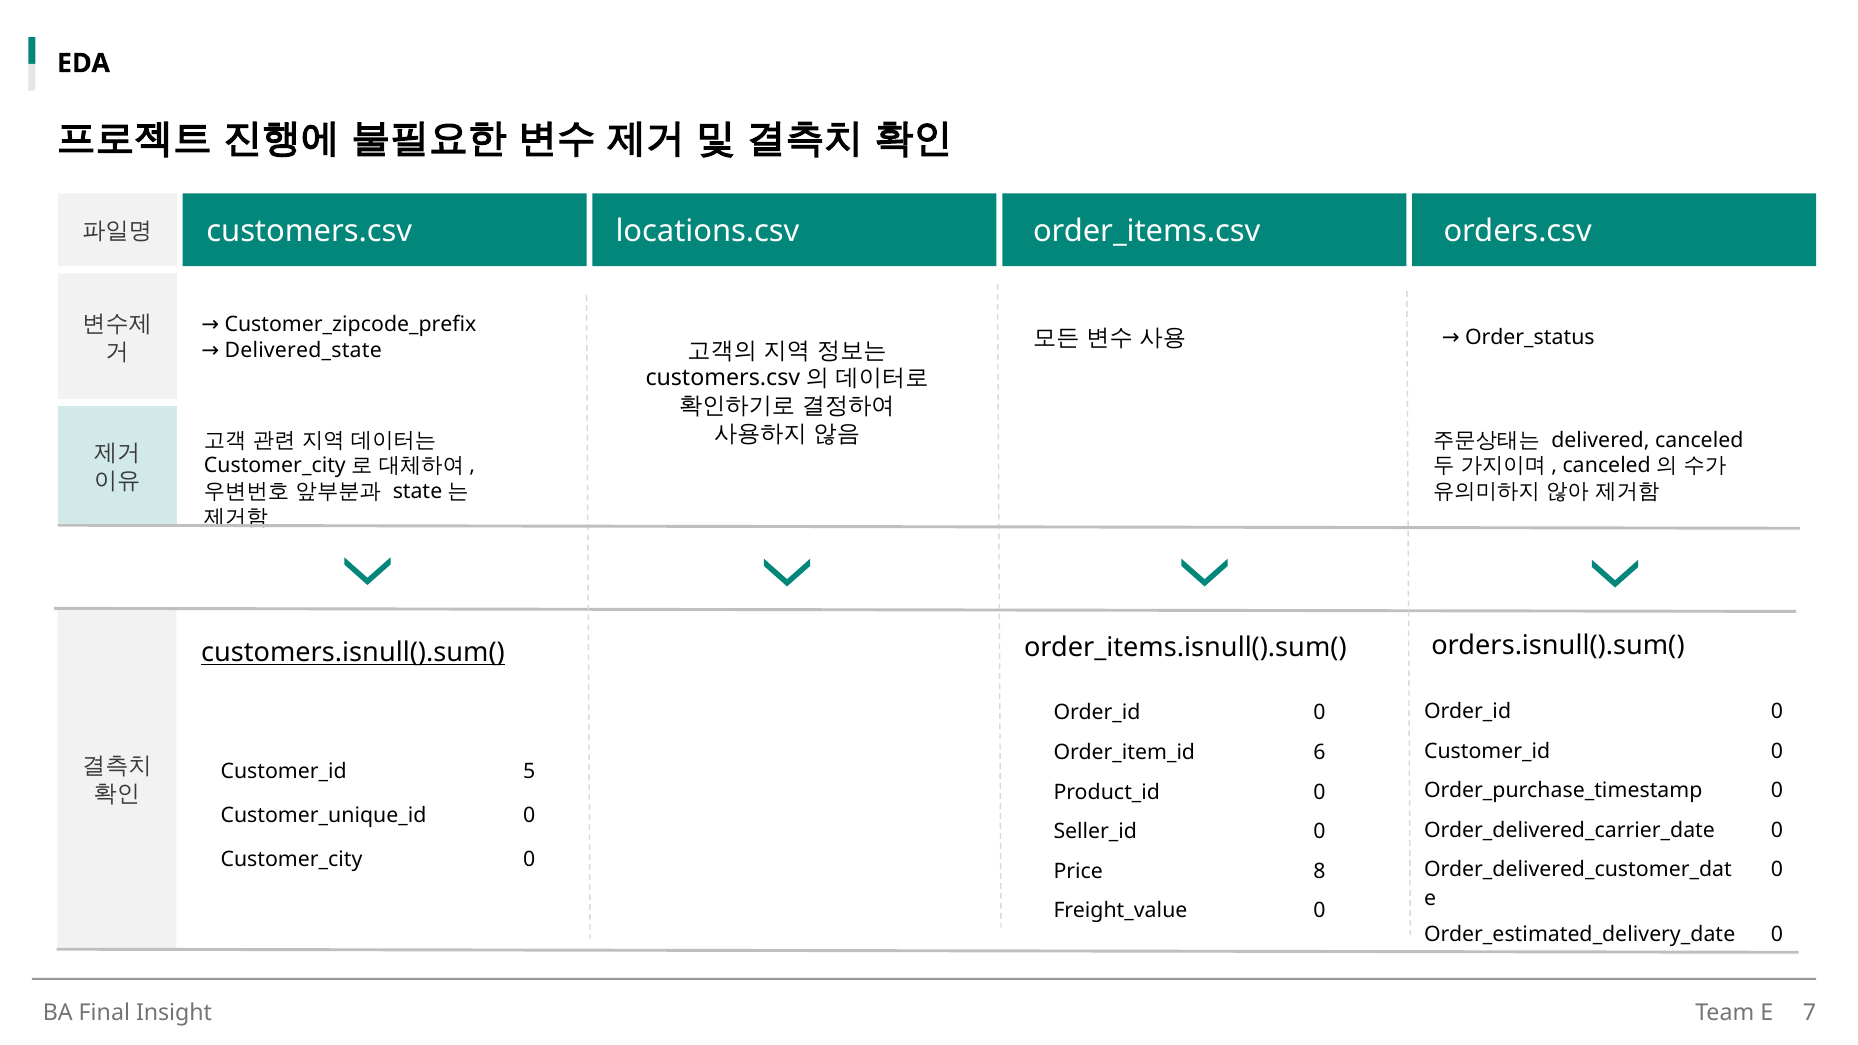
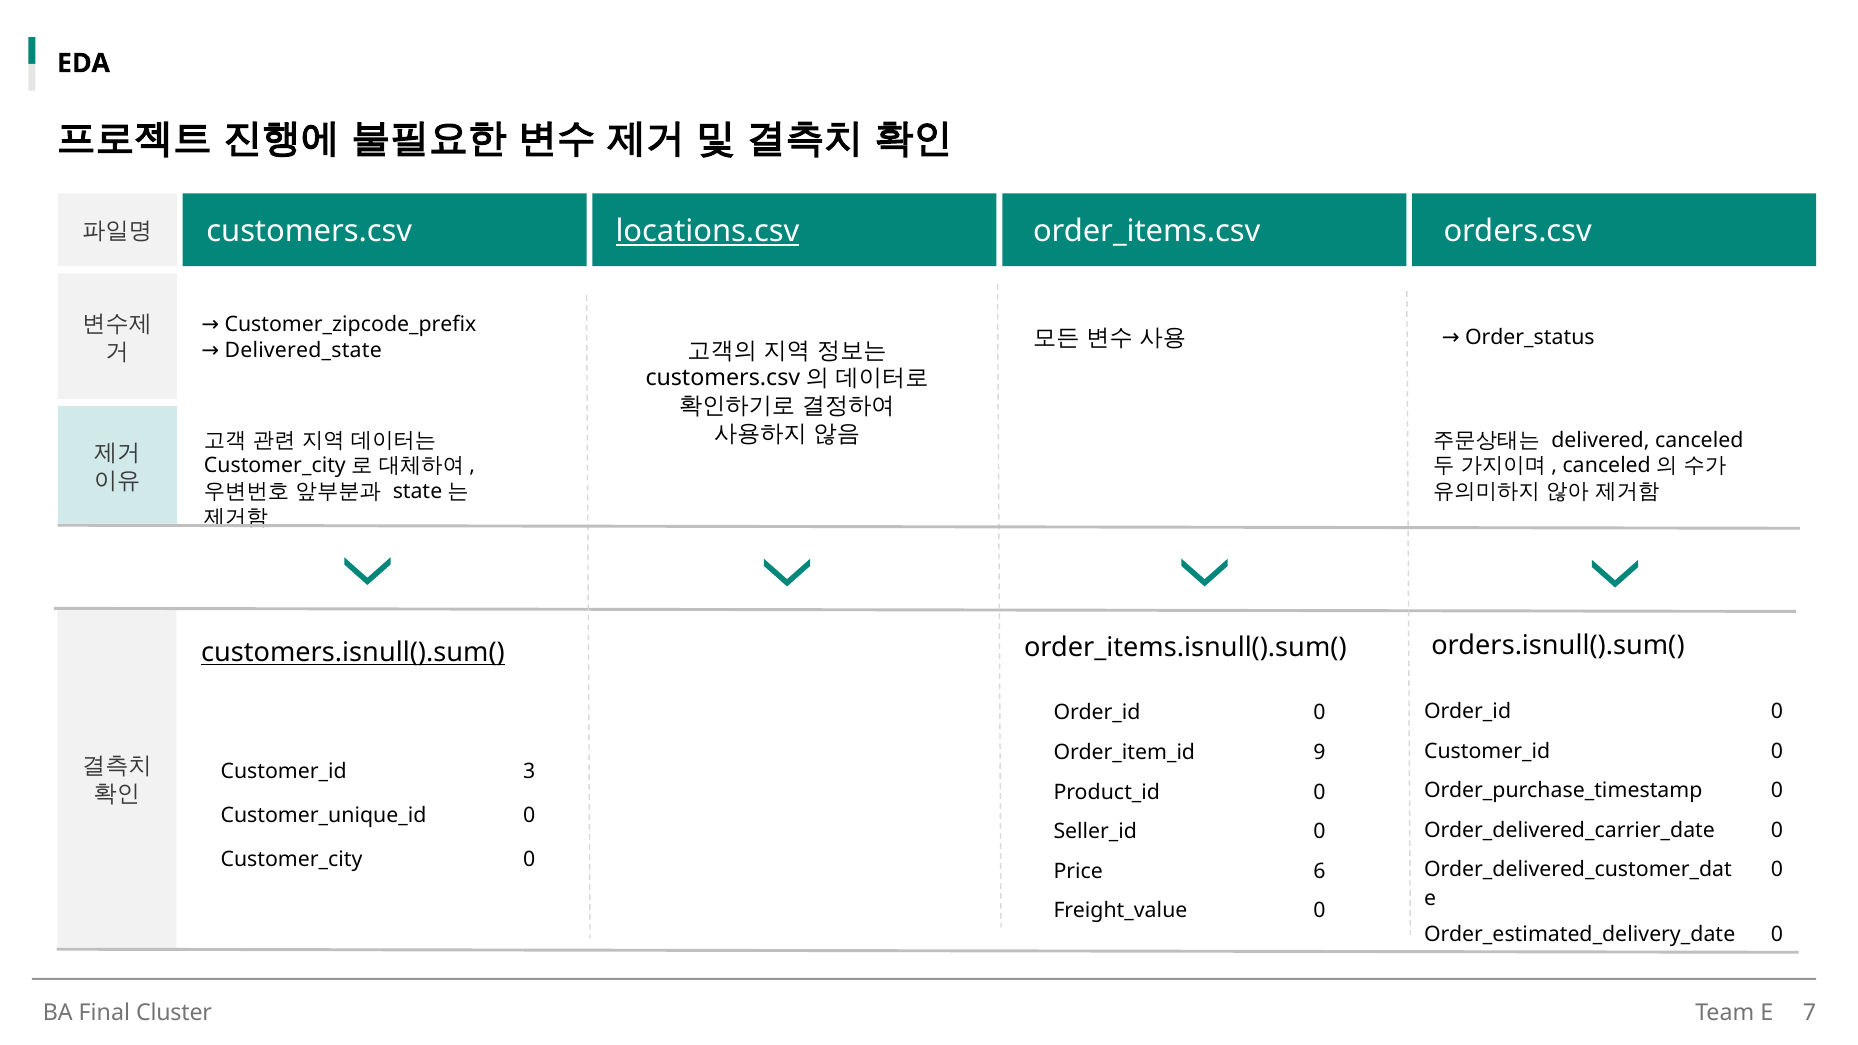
locations.csv underline: none -> present (707, 232)
6: 6 -> 9 (1319, 753)
5: 5 -> 3 (529, 772)
8: 8 -> 6 (1319, 871)
Insight: Insight -> Cluster (174, 1013)
